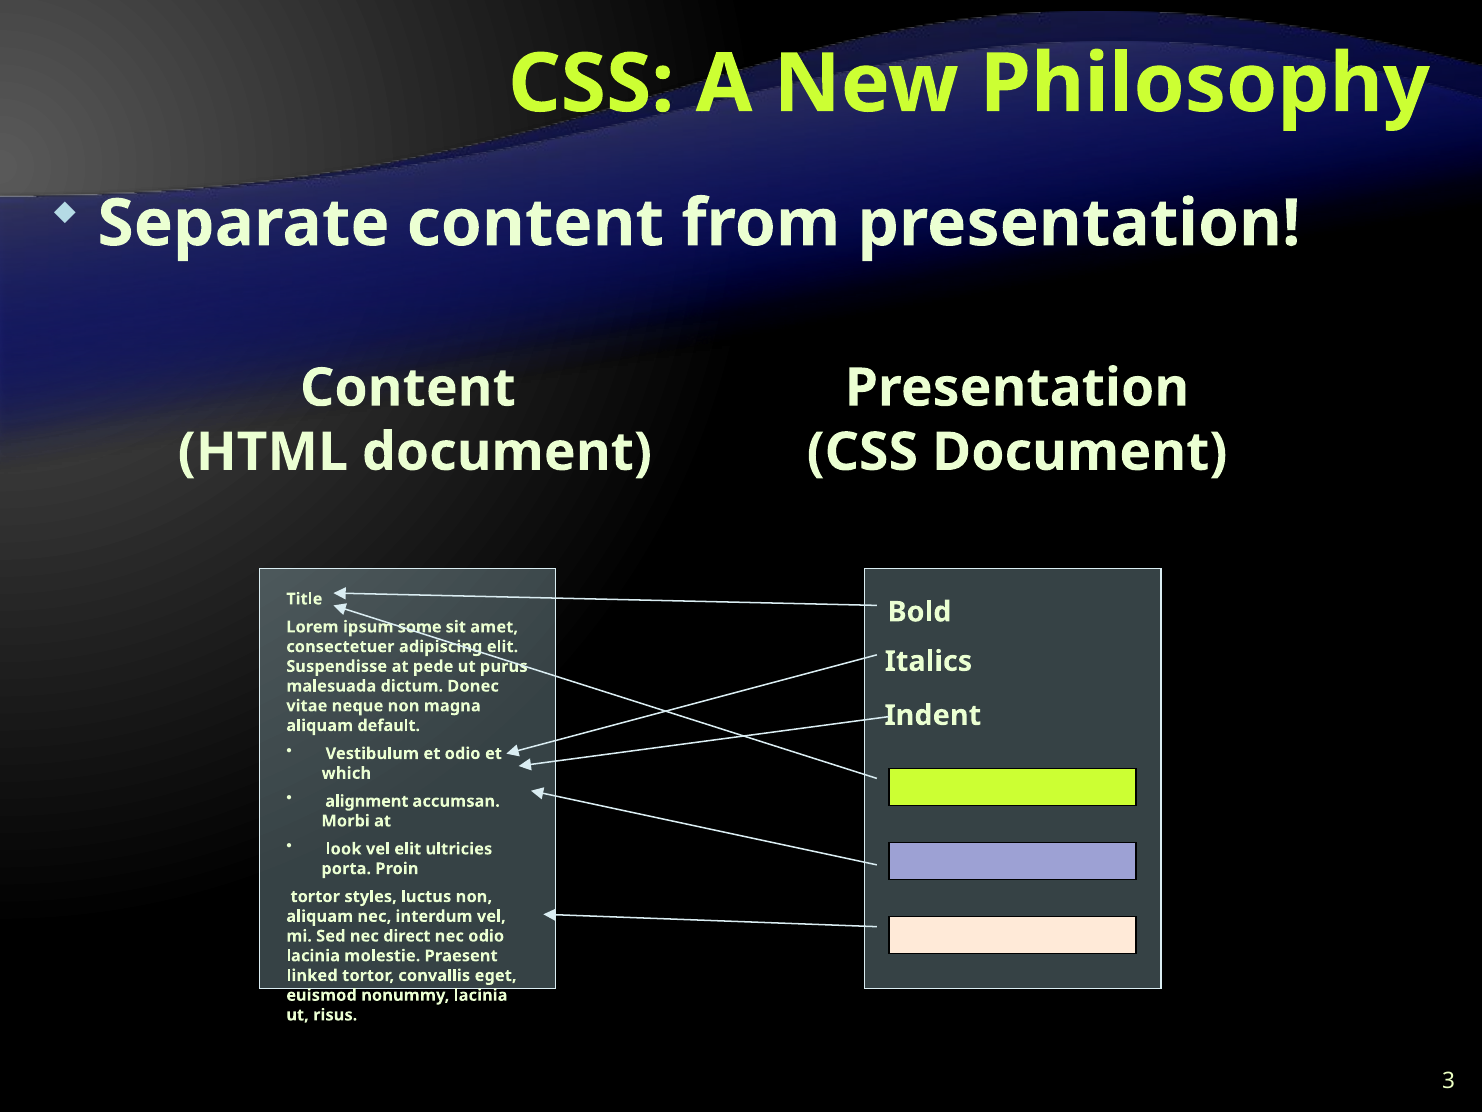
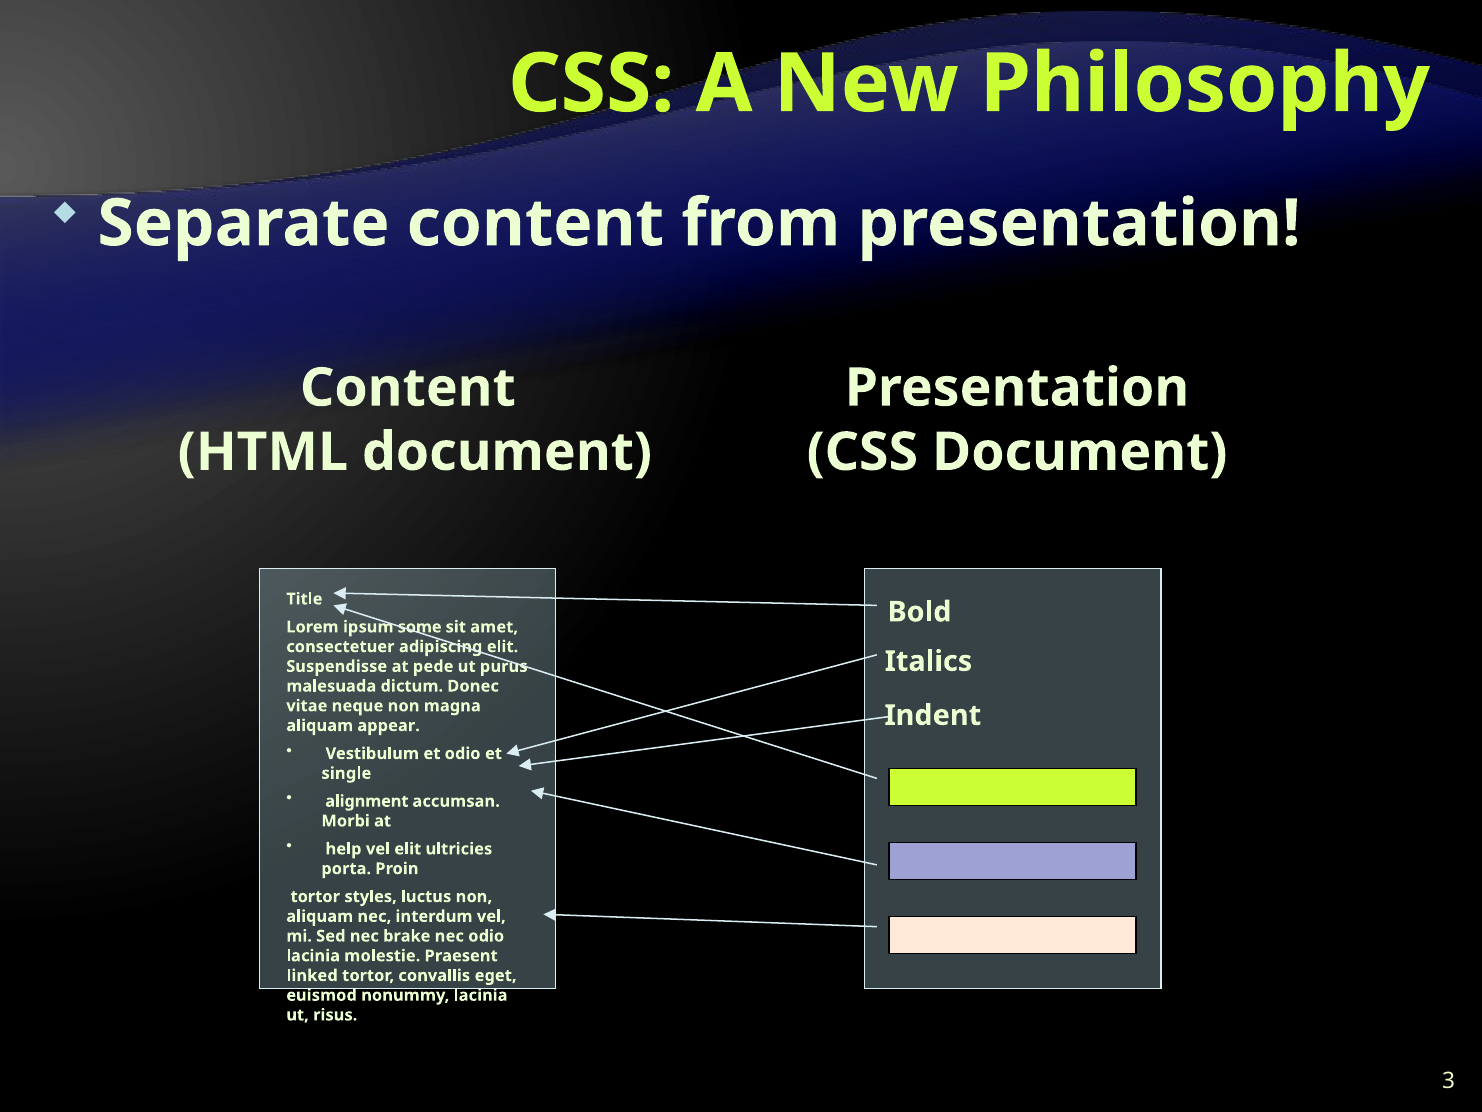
default: default -> appear (389, 725)
which: which -> single (346, 773)
look: look -> help (344, 849)
direct: direct -> brake (407, 936)
